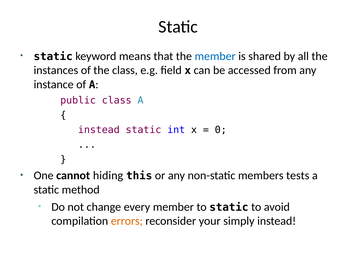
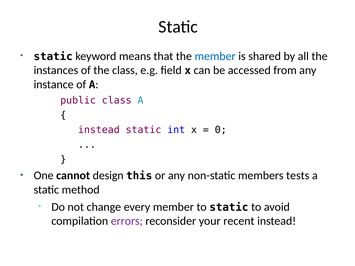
hiding: hiding -> design (108, 176)
errors colour: orange -> purple (127, 221)
simply: simply -> recent (239, 221)
